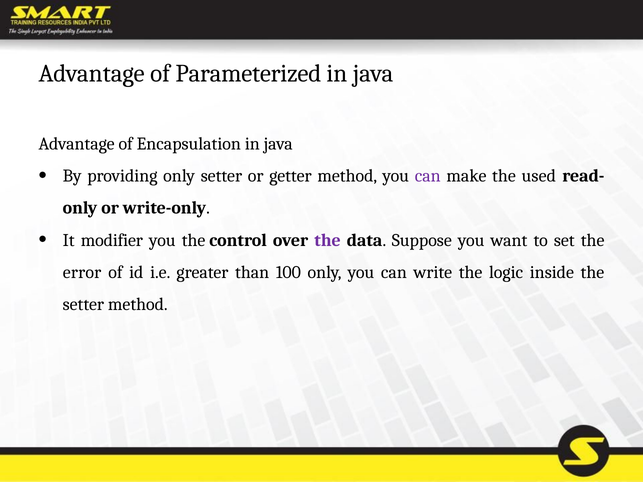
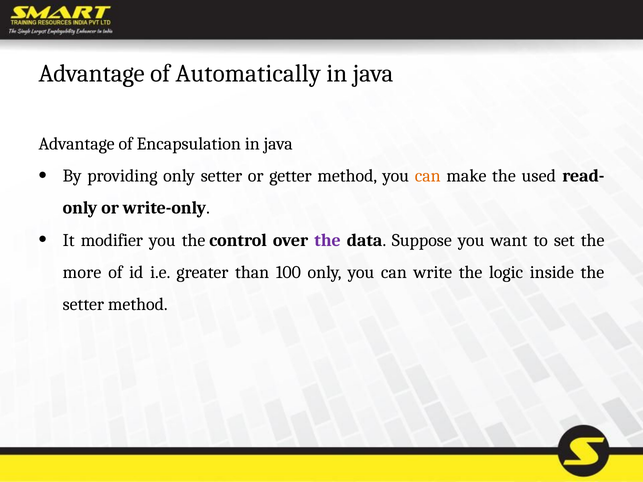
Parameterized: Parameterized -> Automatically (248, 74)
can colour: purple -> orange (428, 176)
error: error -> more (82, 272)
